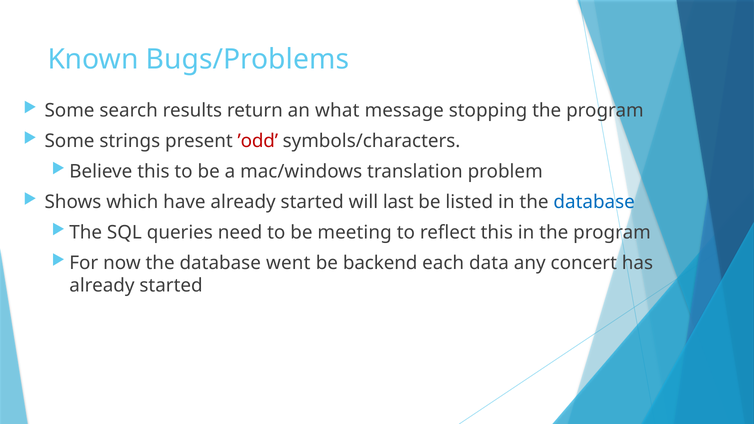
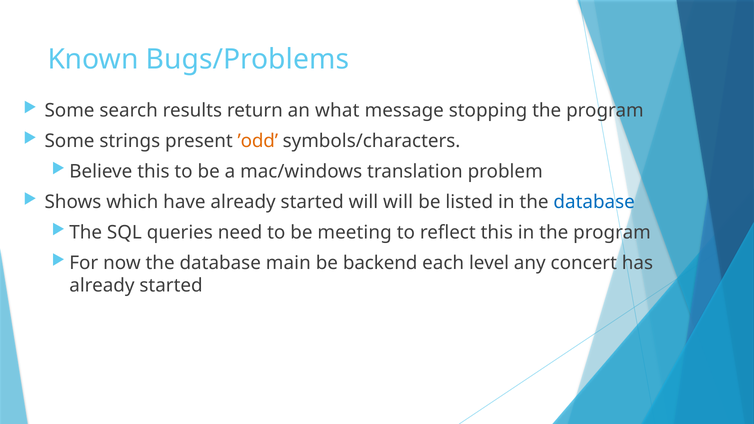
’odd colour: red -> orange (258, 141)
will last: last -> will (398, 202)
went: went -> main (288, 263)
data: data -> level (489, 263)
